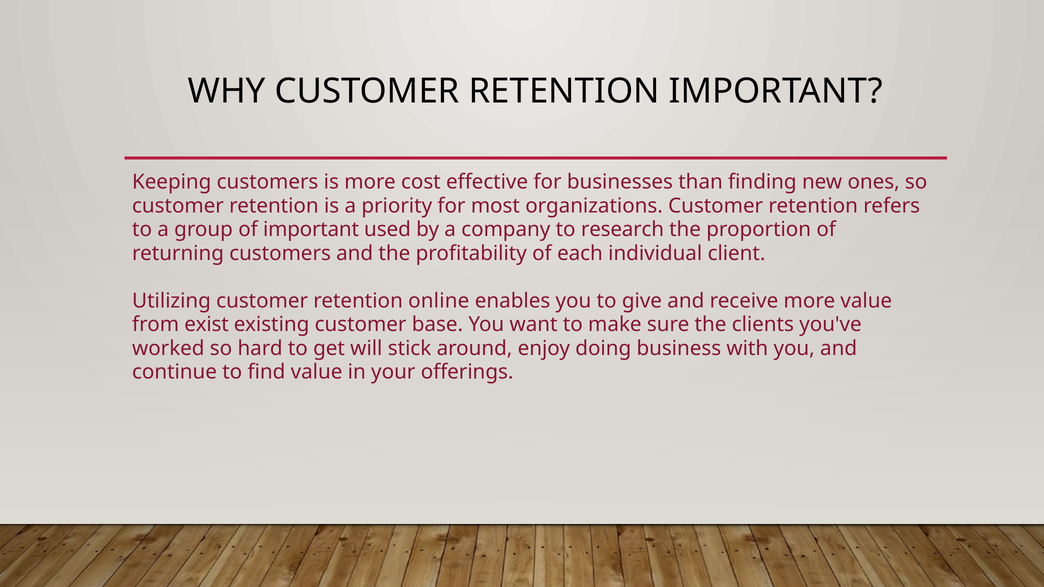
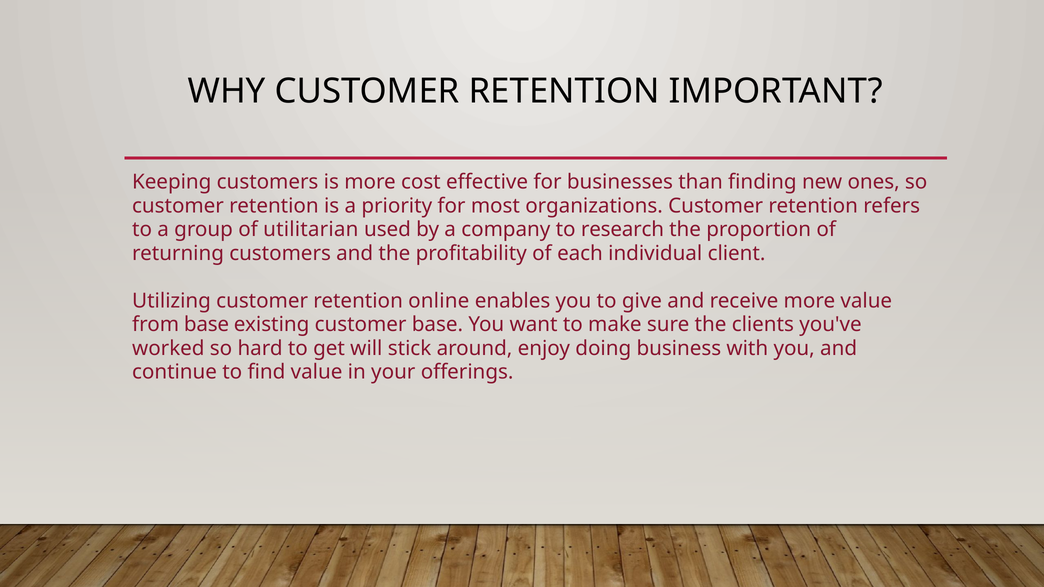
of important: important -> utilitarian (311, 230)
from exist: exist -> base (206, 325)
